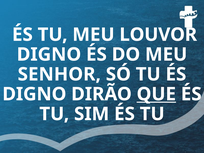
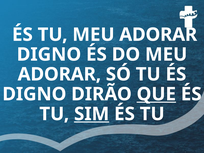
TU MEU LOUVOR: LOUVOR -> ADORAR (158, 35)
SENHOR: SENHOR -> ADORAR (59, 74)
SIM underline: none -> present (92, 114)
